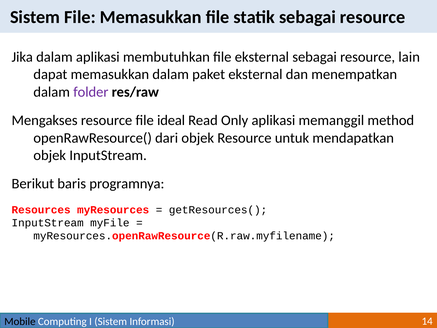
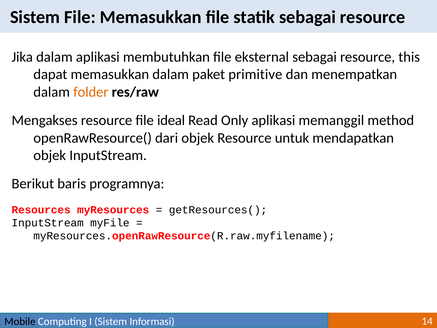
lain: lain -> this (409, 57)
paket eksternal: eksternal -> primitive (255, 74)
folder colour: purple -> orange (91, 92)
